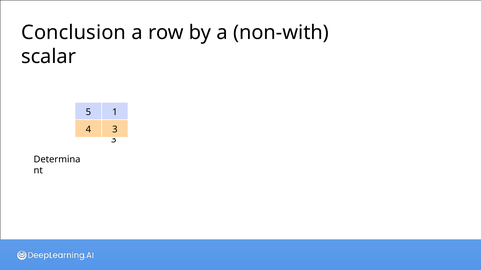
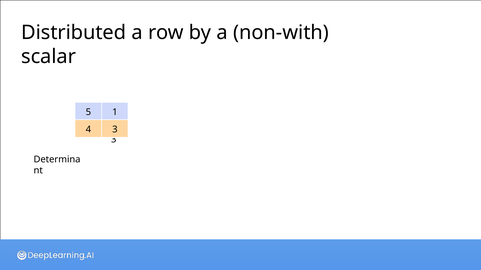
Conclusion: Conclusion -> Distributed (74, 33)
